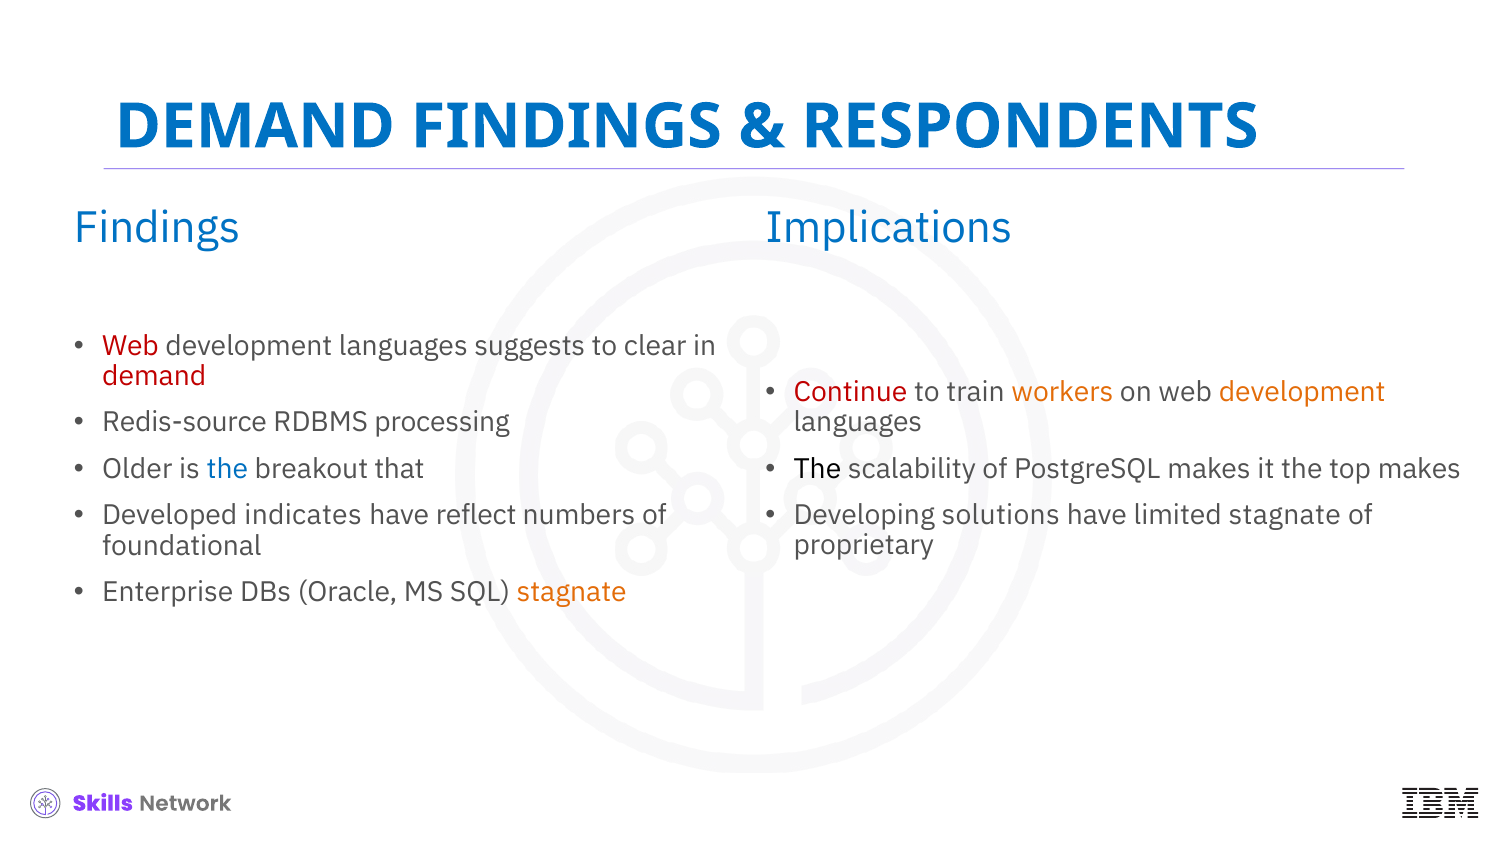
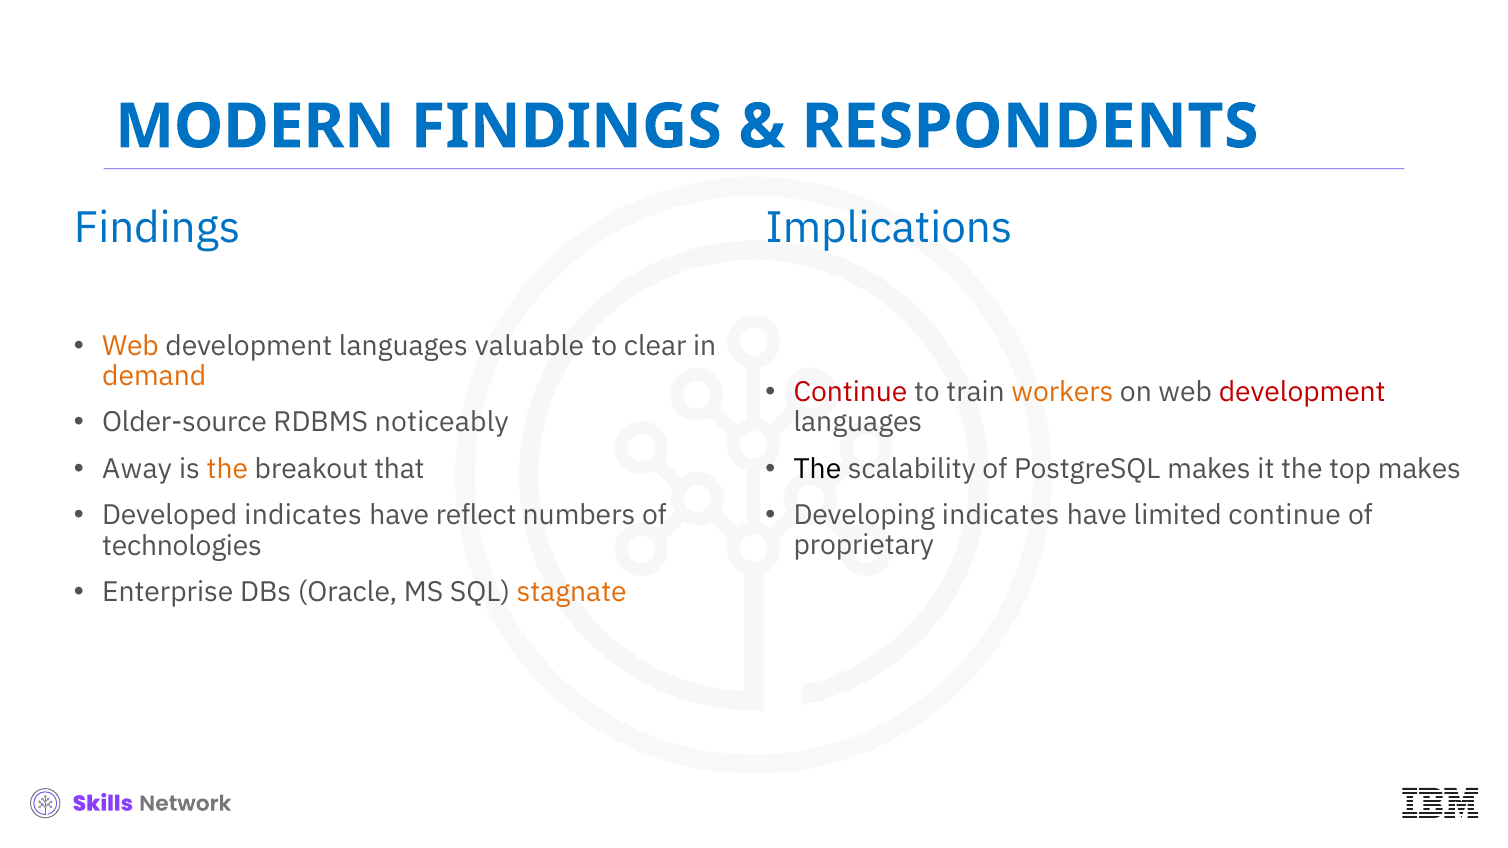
DEMAND: DEMAND -> MODERN (255, 127)
Web colour: red -> orange (131, 346)
suggests: suggests -> valuable (530, 346)
demand colour: red -> orange (154, 376)
development colour: orange -> red (1302, 392)
Redis-source: Redis-source -> Older-source (185, 423)
processing: processing -> noticeably (442, 423)
Older: Older -> Away (137, 469)
the colour: blue -> orange (227, 469)
Developing solutions: solutions -> indicates (1001, 515)
limited stagnate: stagnate -> continue (1285, 515)
foundational: foundational -> technologies (182, 546)
